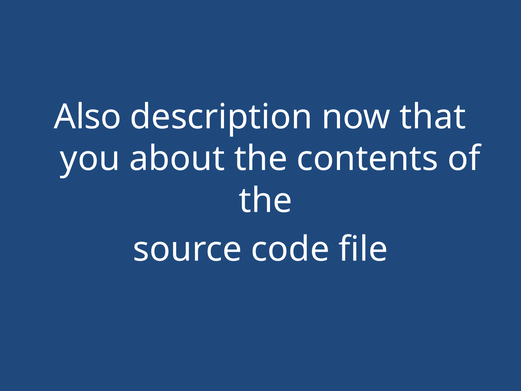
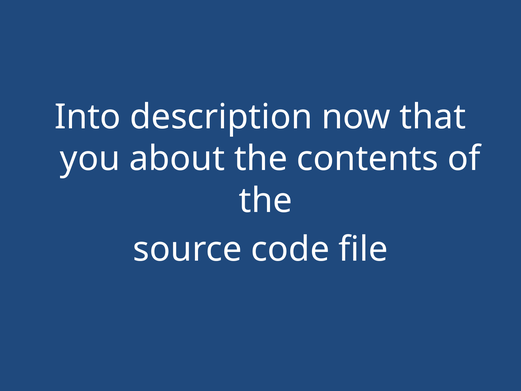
Also: Also -> Into (88, 117)
